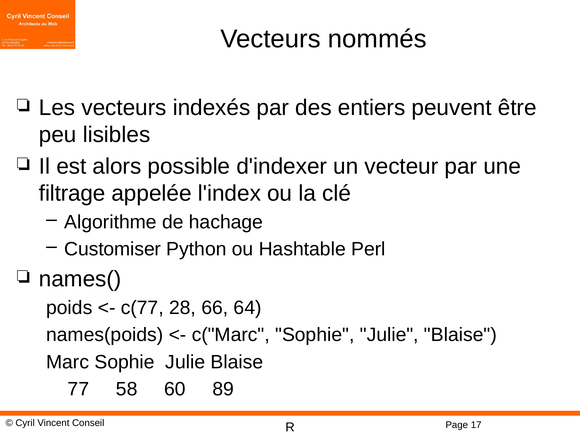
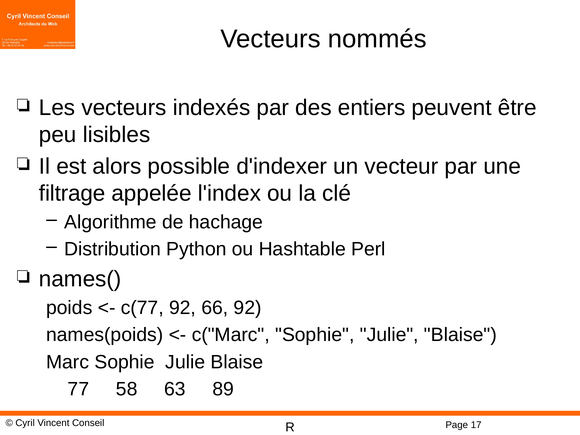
Customiser: Customiser -> Distribution (113, 249)
c(77 28: 28 -> 92 (183, 308)
66 64: 64 -> 92 (248, 308)
60: 60 -> 63 (175, 389)
